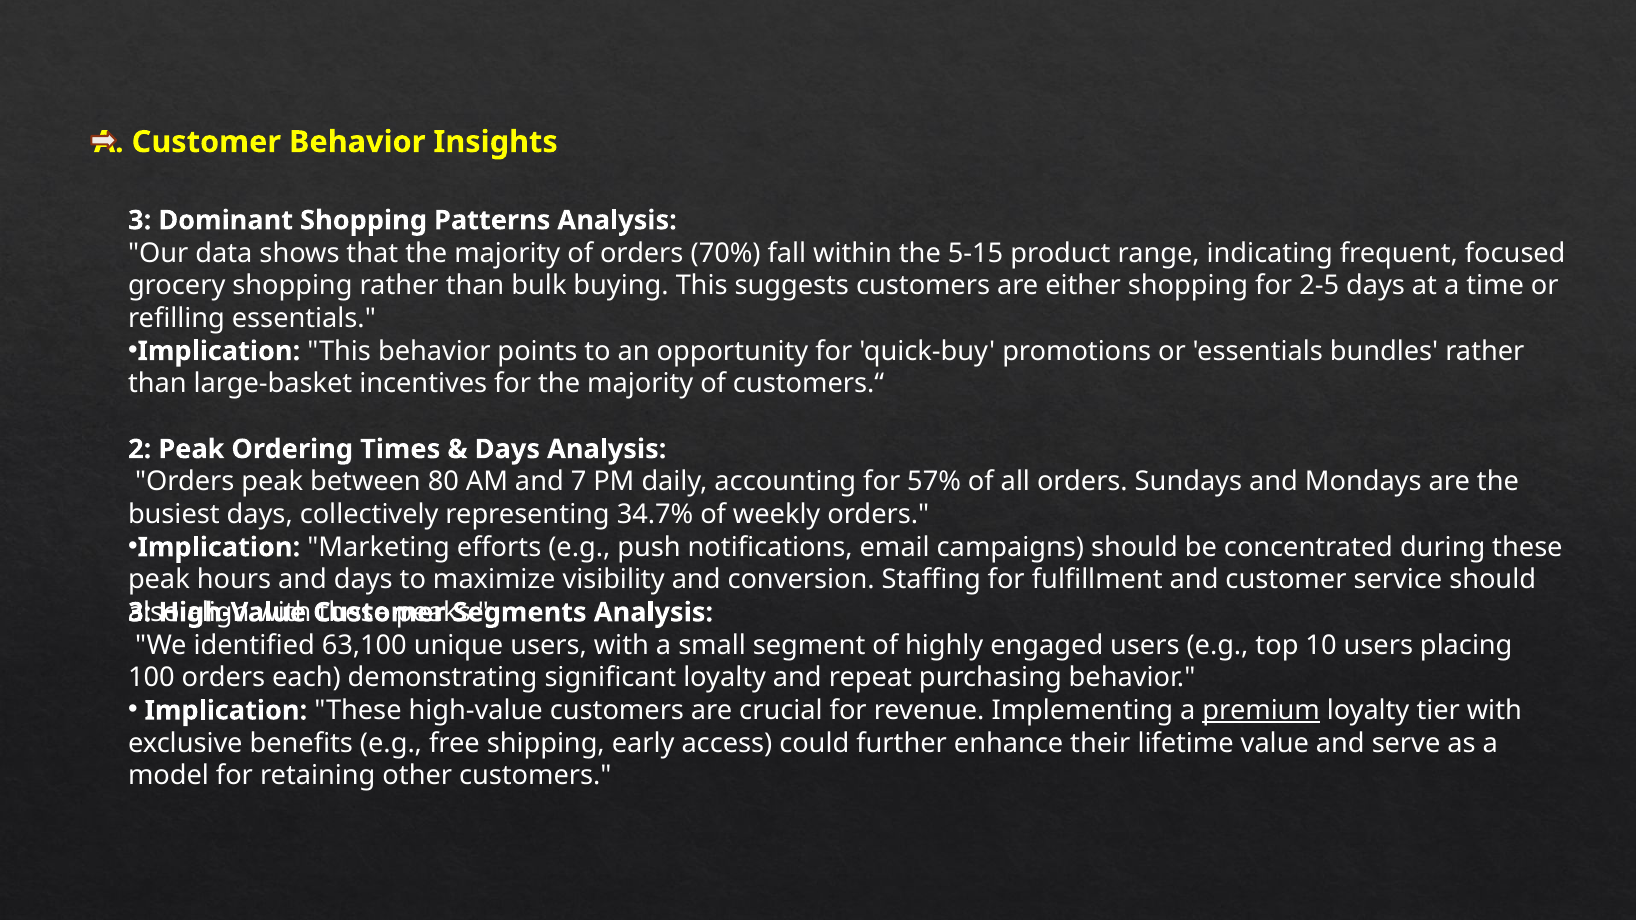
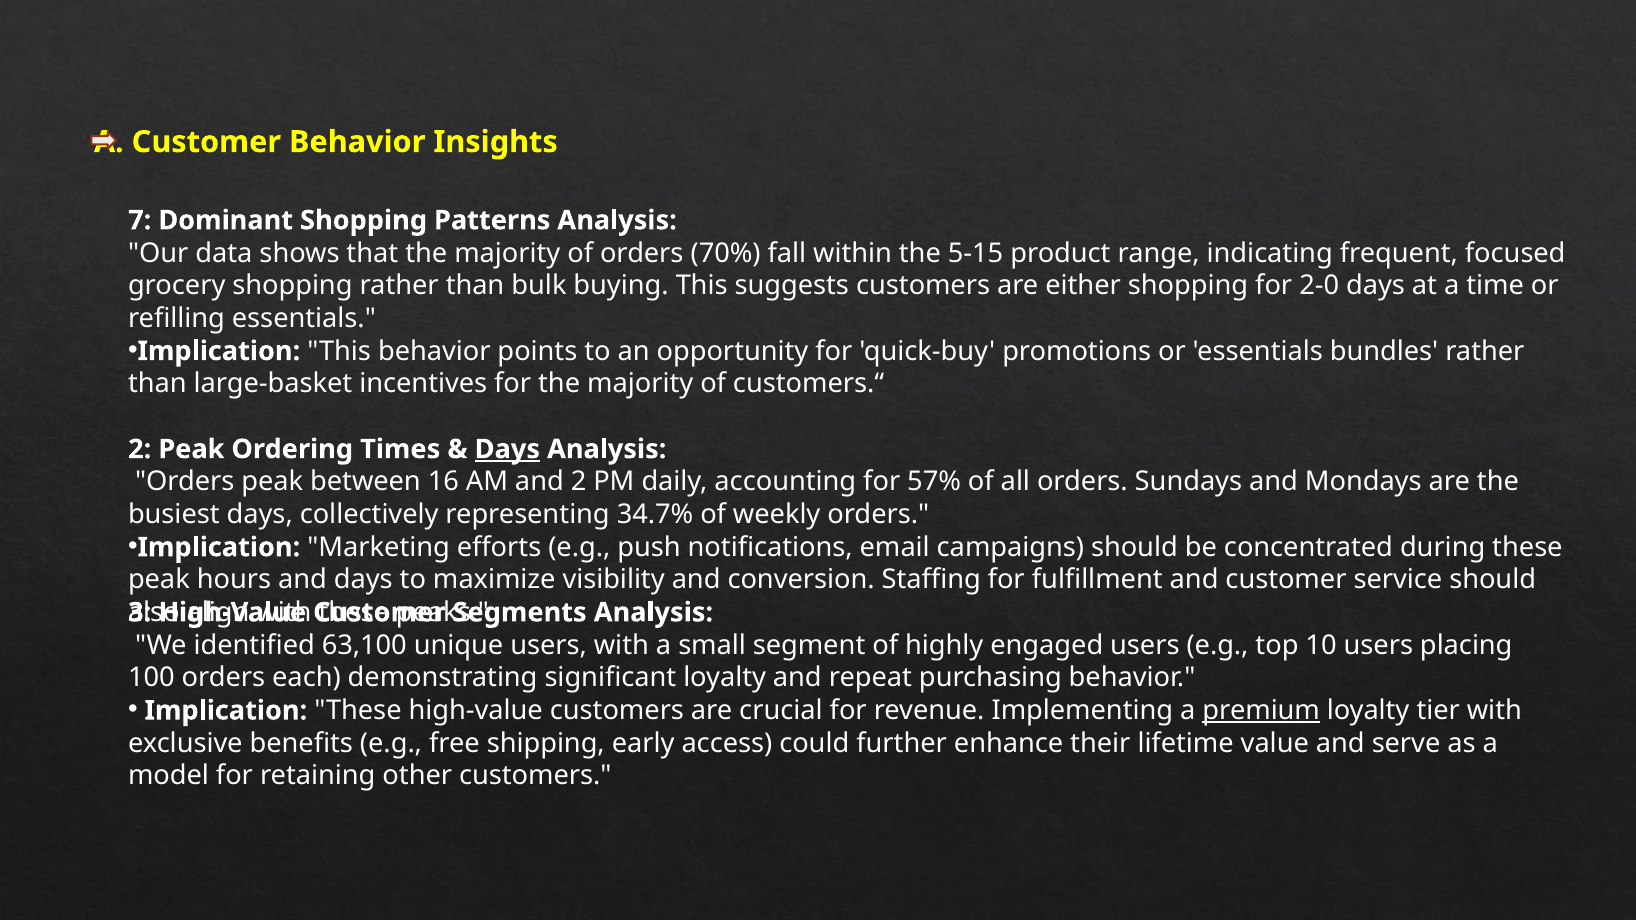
3: 3 -> 7 (140, 220)
2-5: 2-5 -> 2-0 (1319, 286)
Days underline: none -> present (507, 449)
80: 80 -> 16 (443, 482)
and 7: 7 -> 2 (579, 482)
